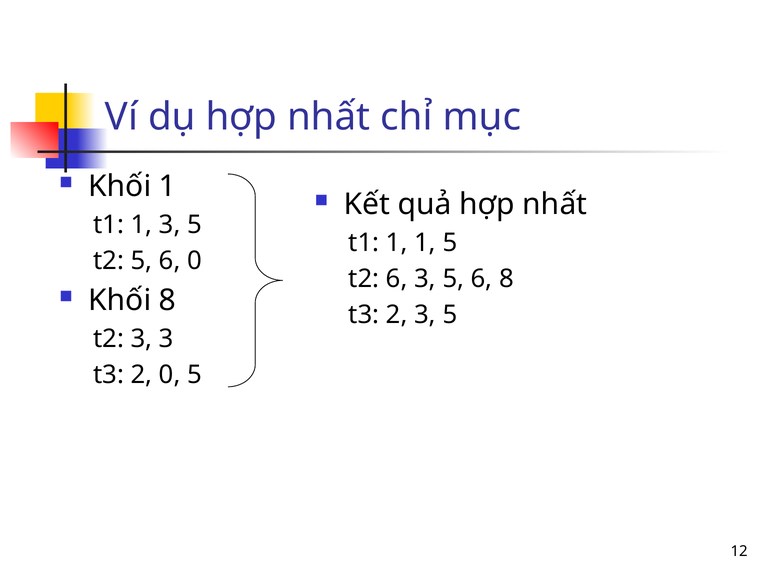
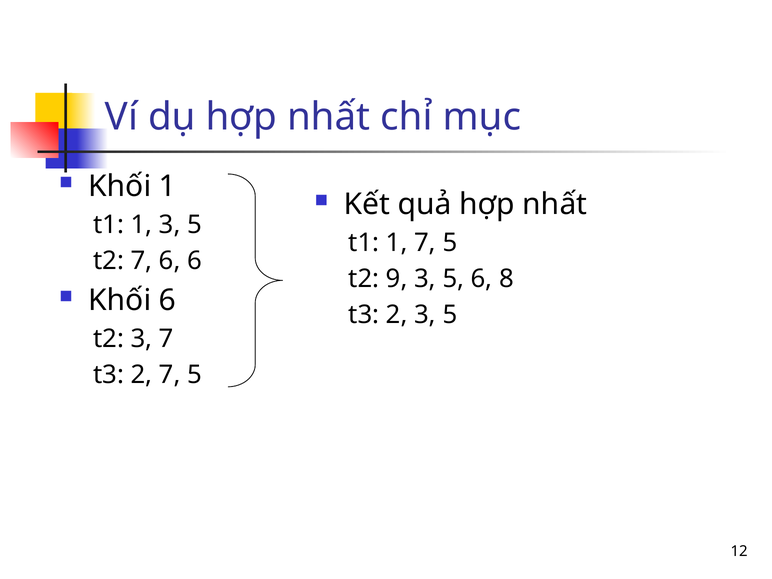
1 1: 1 -> 7 (425, 243)
t2 5: 5 -> 7 (141, 261)
6 0: 0 -> 6 (195, 261)
t2 6: 6 -> 9 (397, 279)
Khối 8: 8 -> 6 (168, 301)
3 3: 3 -> 7 (166, 339)
2 0: 0 -> 7 (170, 375)
